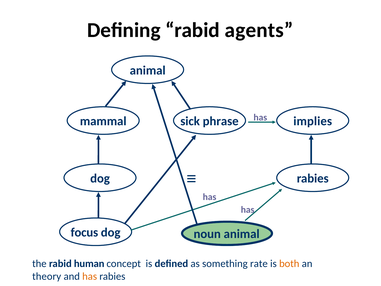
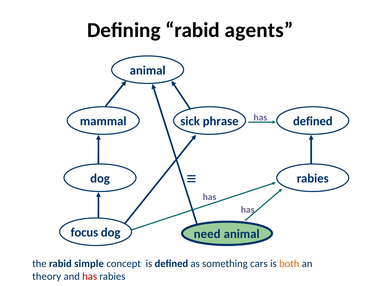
implies: implies -> defined (313, 121)
noun: noun -> need (207, 234)
human: human -> simple (89, 263)
rate: rate -> cars (259, 263)
has colour: orange -> red (90, 276)
